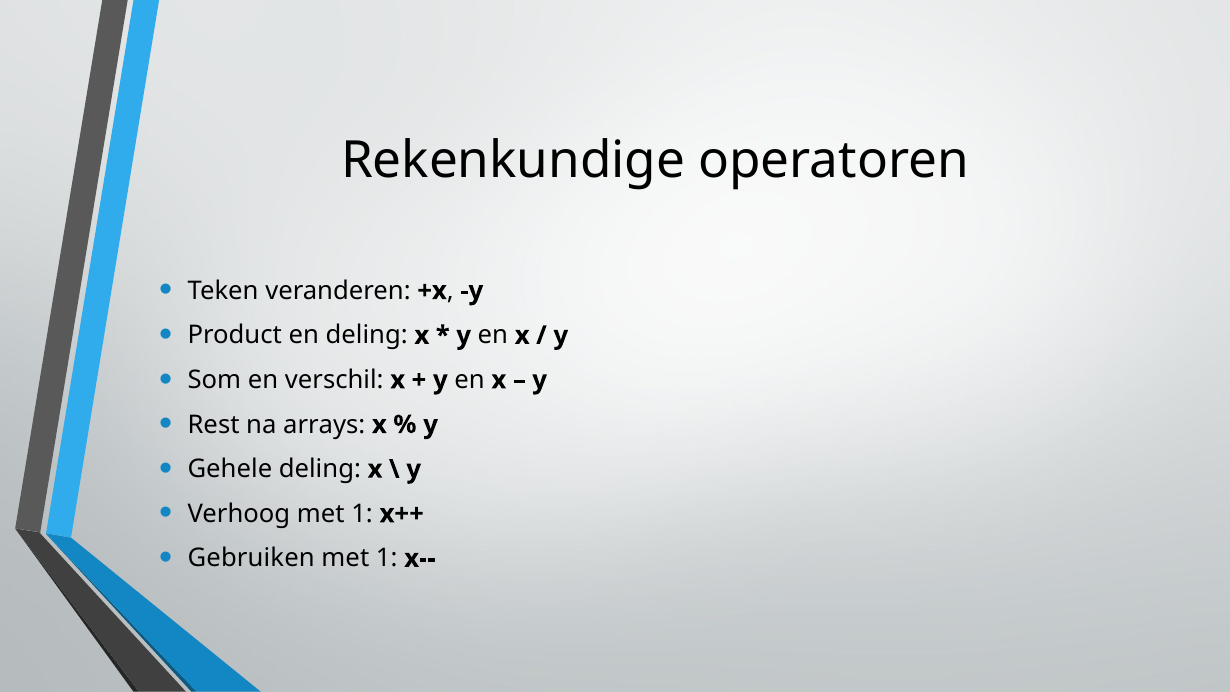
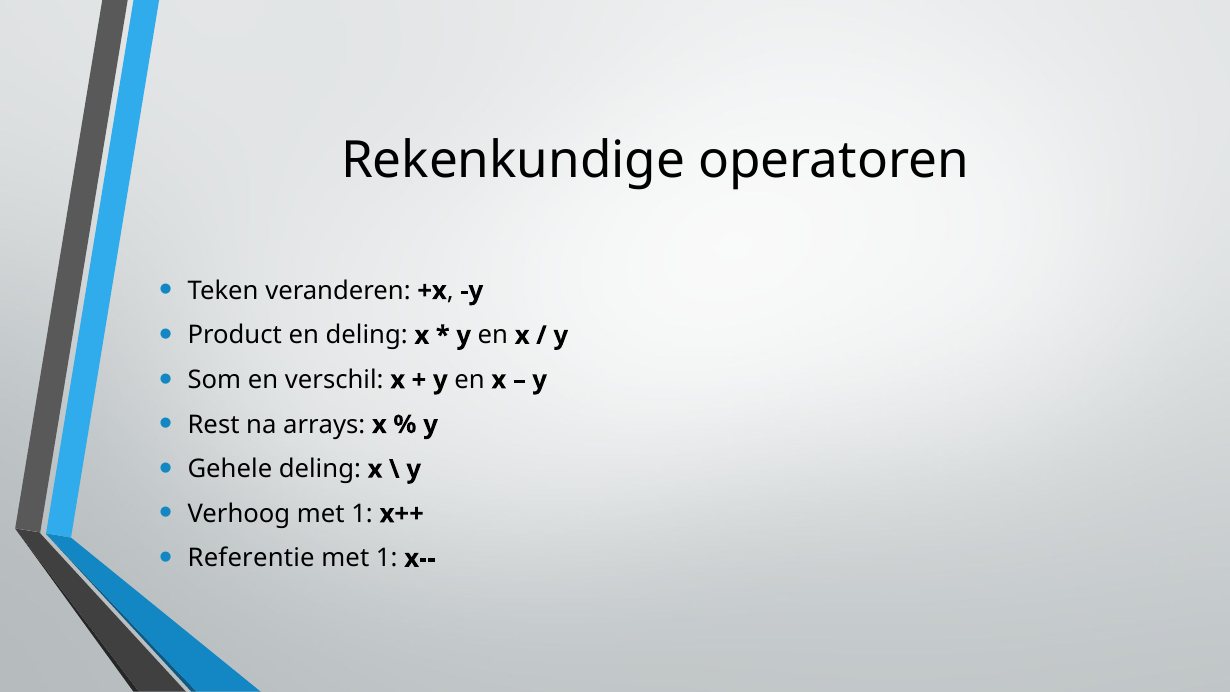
Gebruiken: Gebruiken -> Referentie (251, 558)
